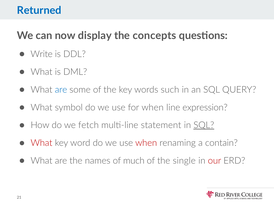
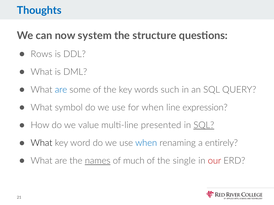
Returned: Returned -> Thoughts (39, 10)
display: display -> system (95, 36)
concepts: concepts -> structure (154, 36)
Write: Write -> Rows (41, 54)
fetch: fetch -> value (89, 125)
statement: statement -> presented (161, 125)
What colour: red -> black (42, 143)
when colour: red -> blue (146, 143)
contain: contain -> entirely (221, 143)
names underline: none -> present (98, 161)
